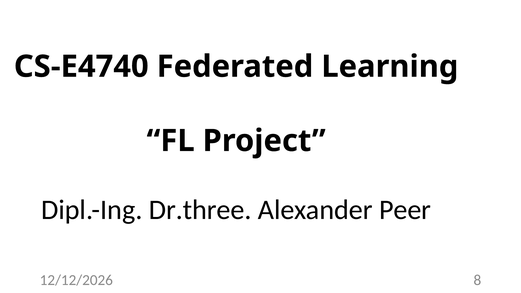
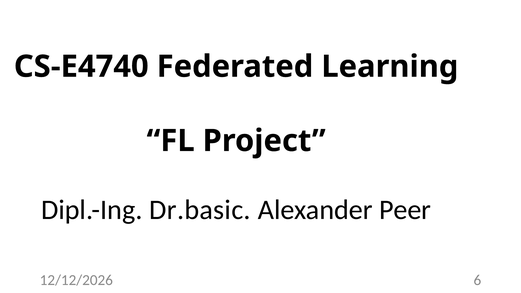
Dr.three: Dr.three -> Dr.basic (200, 210)
8: 8 -> 6 (477, 280)
